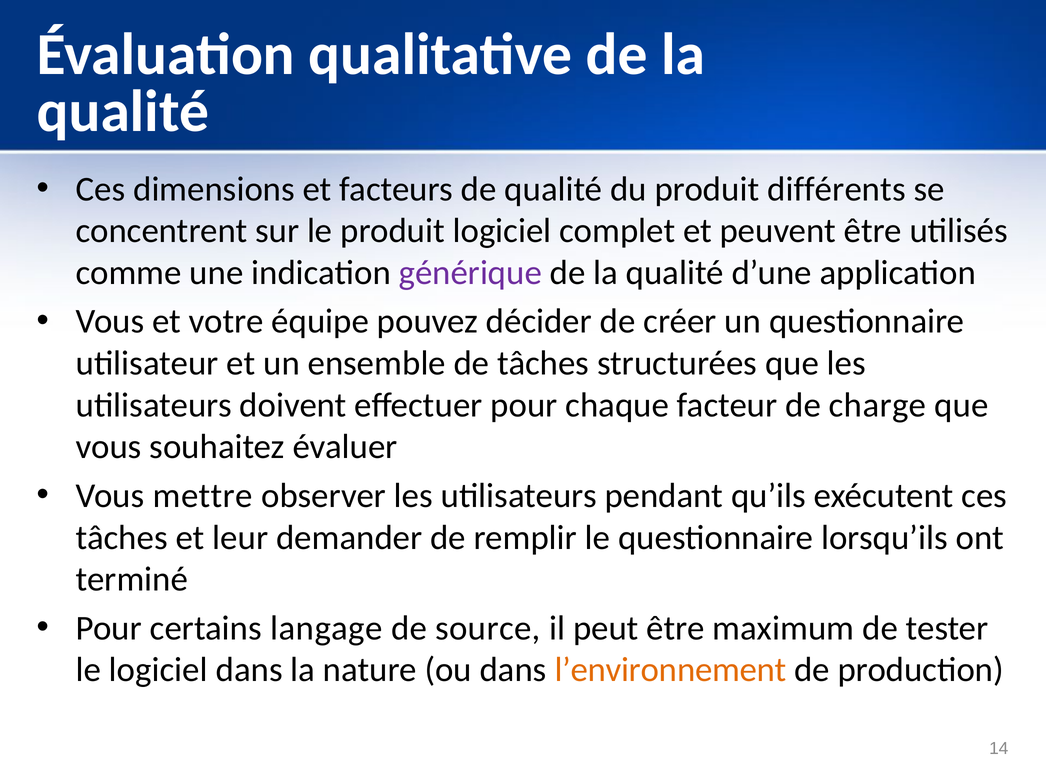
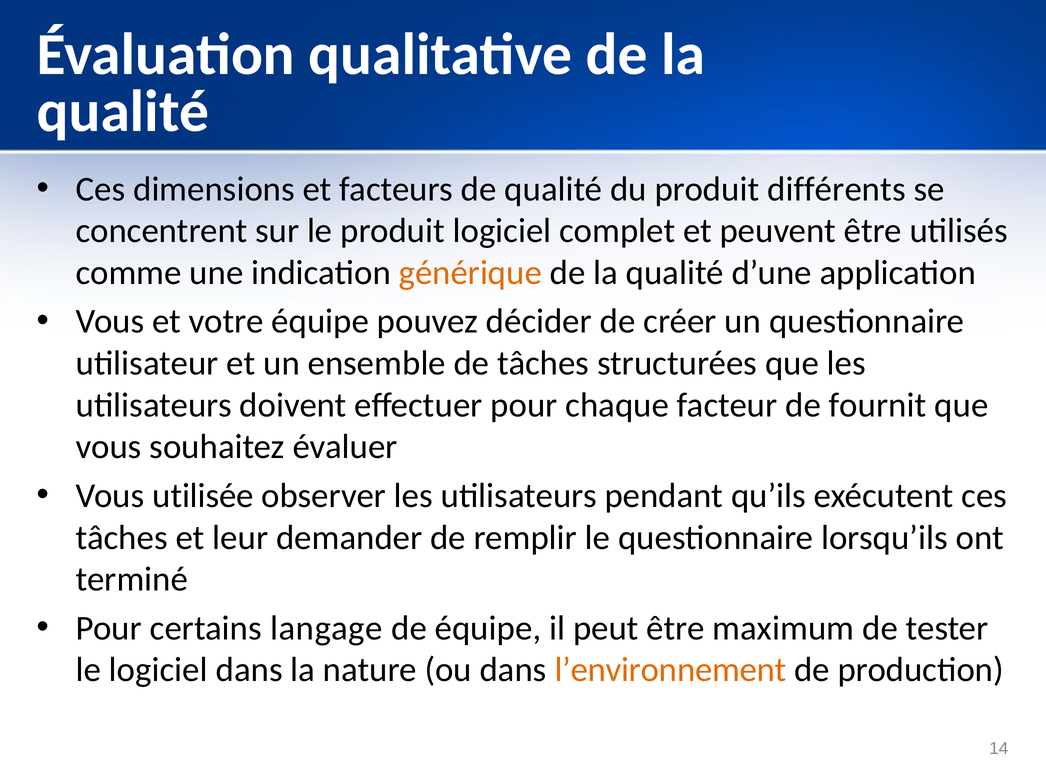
générique colour: purple -> orange (470, 273)
charge: charge -> fournit (878, 405)
mettre: mettre -> utilisée (203, 496)
de source: source -> équipe (488, 628)
